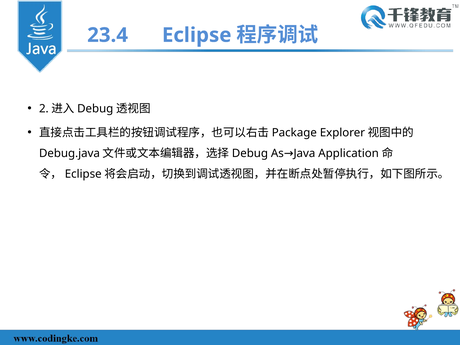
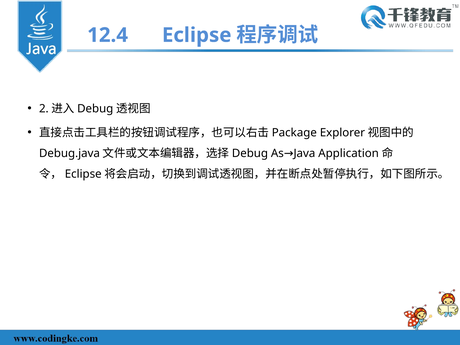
23.4: 23.4 -> 12.4 (108, 35)
